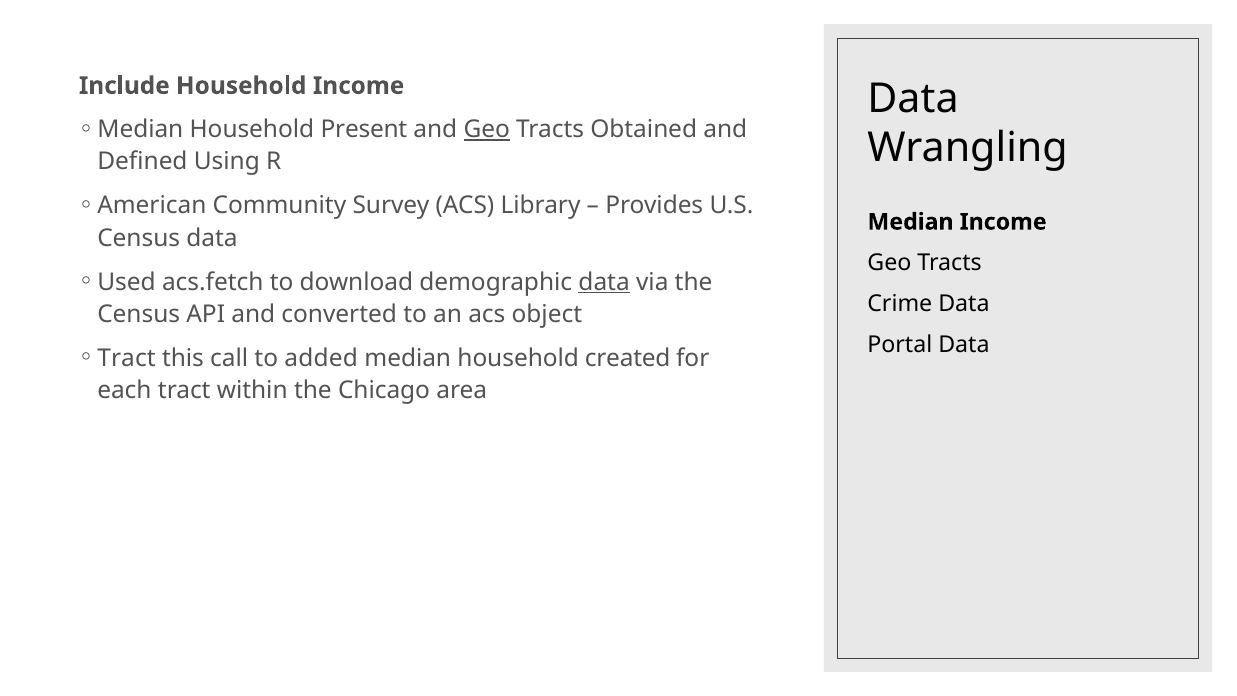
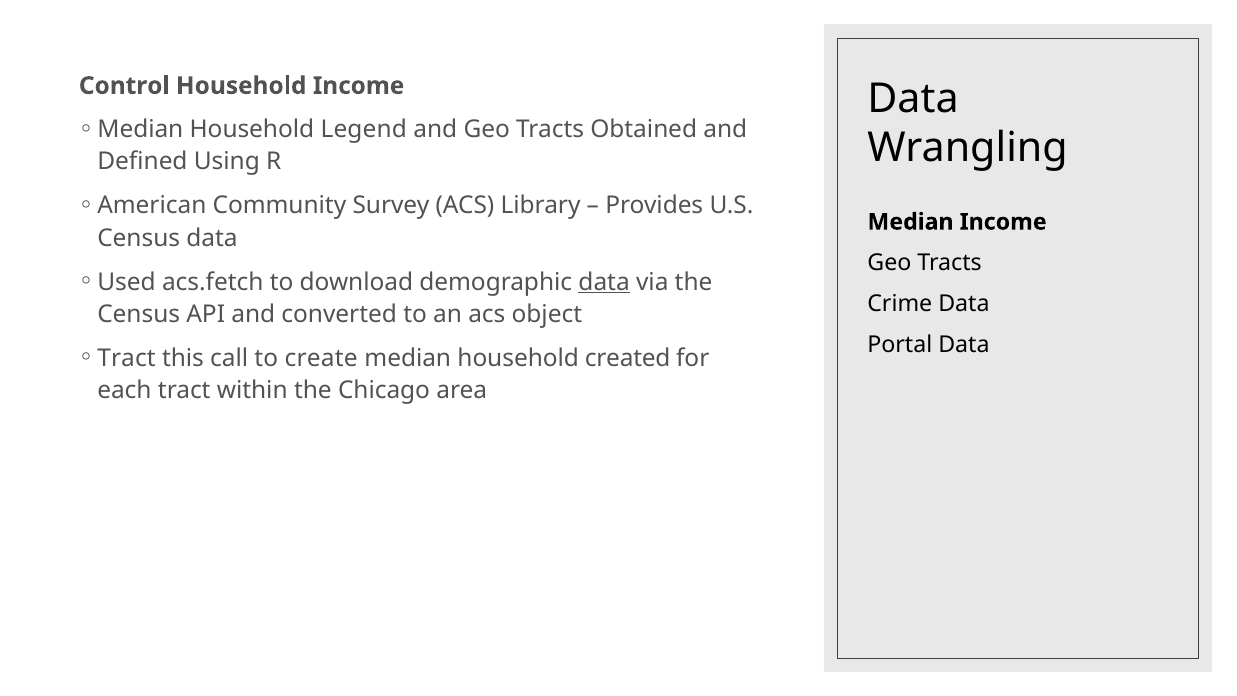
Include: Include -> Control (124, 86)
Present: Present -> Legend (364, 130)
Geo underline: present -> none (487, 130)
added: added -> create (321, 358)
